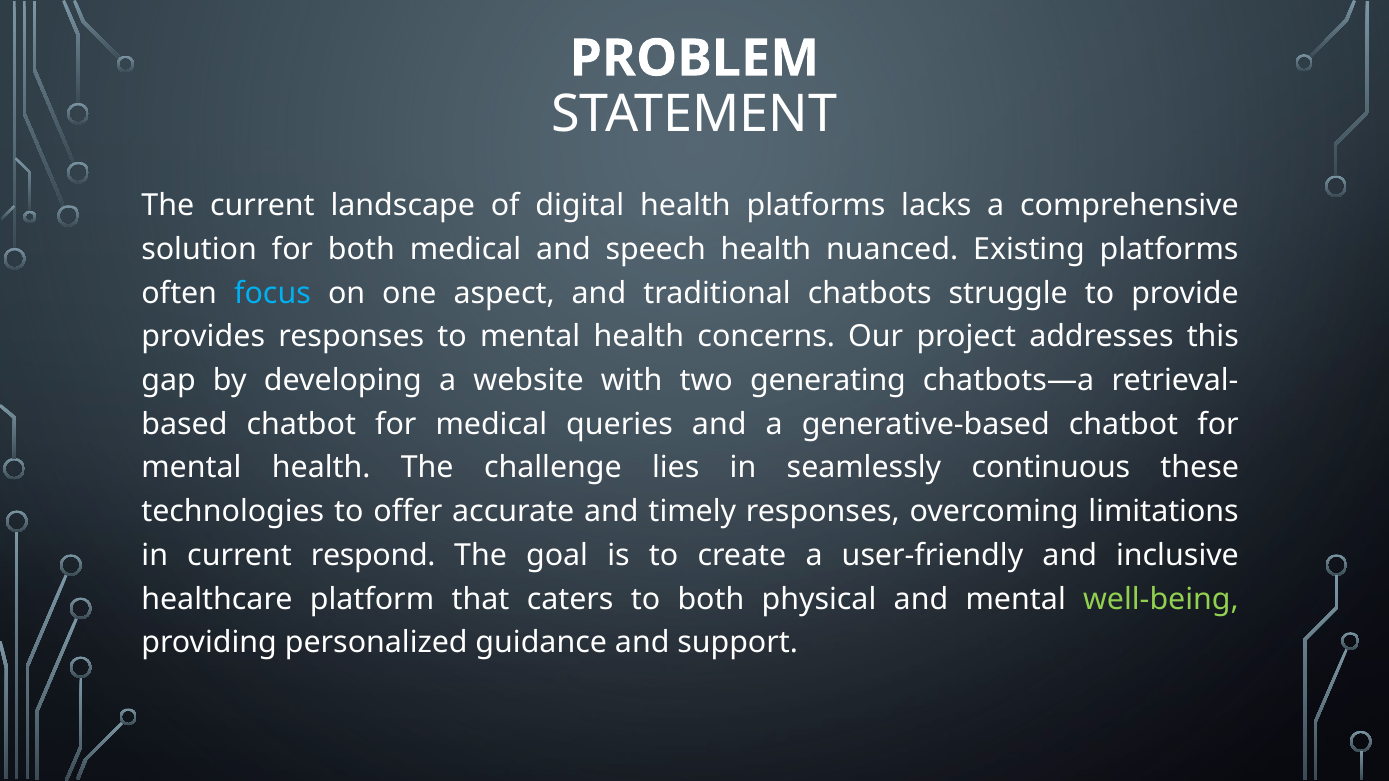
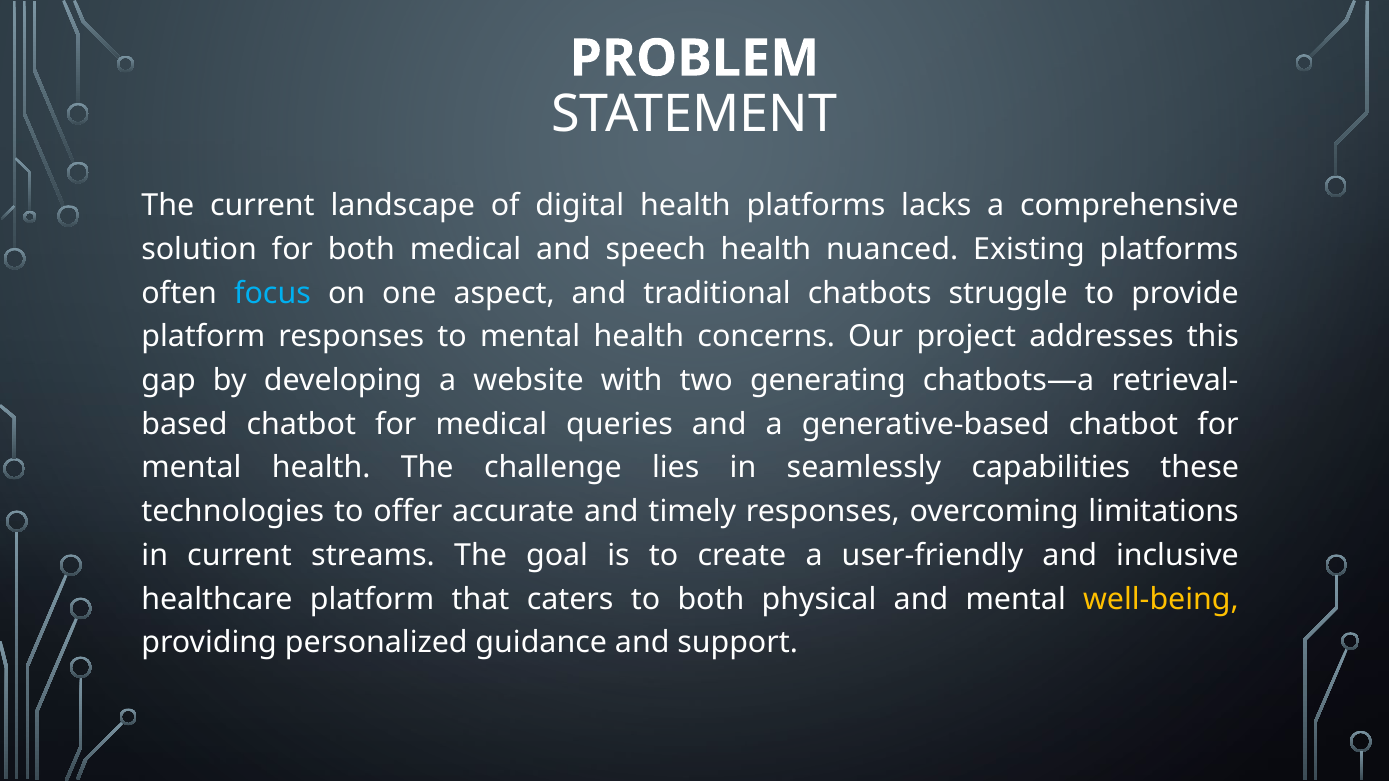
provides: provides -> platform (203, 337)
continuous: continuous -> capabilities (1051, 468)
respond: respond -> streams (373, 556)
well-being colour: light green -> yellow (1161, 599)
